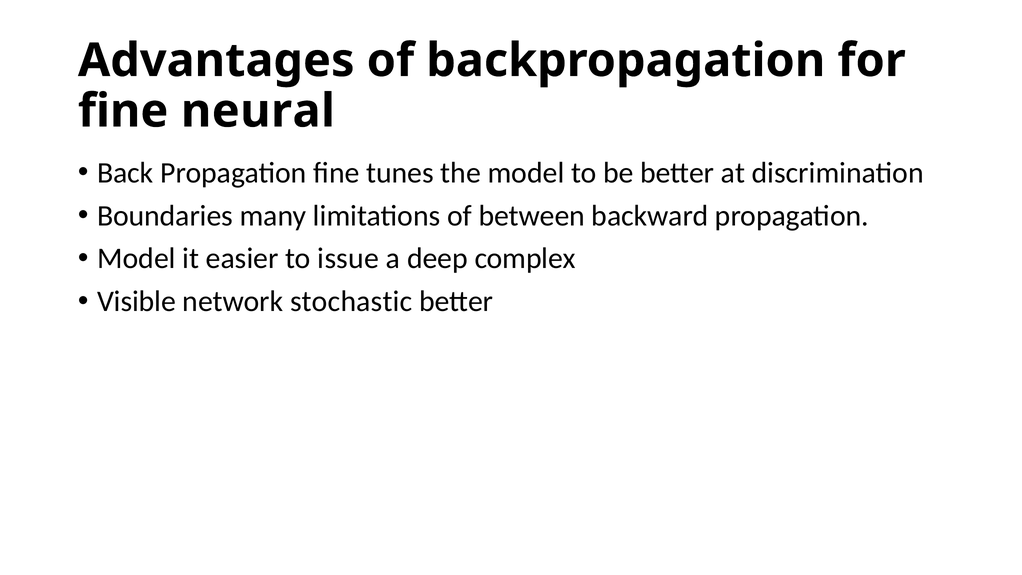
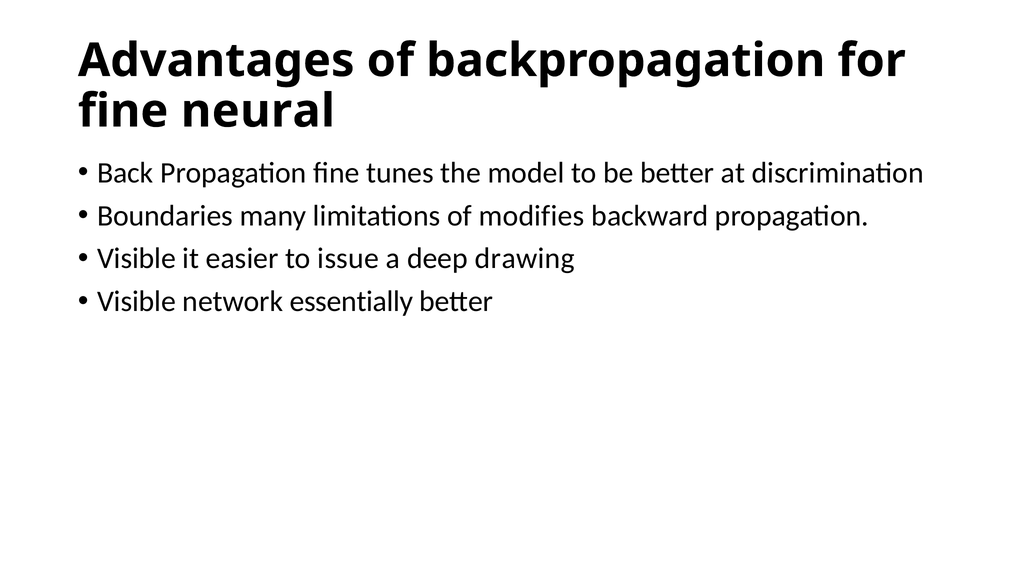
between: between -> modifies (532, 216)
Model: Model -> Visible (136, 258)
complex: complex -> drawing (525, 258)
stochastic: stochastic -> essentially (351, 301)
